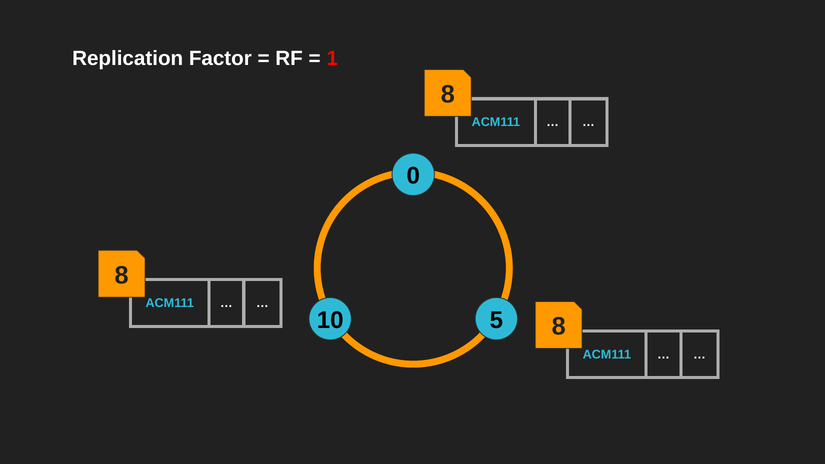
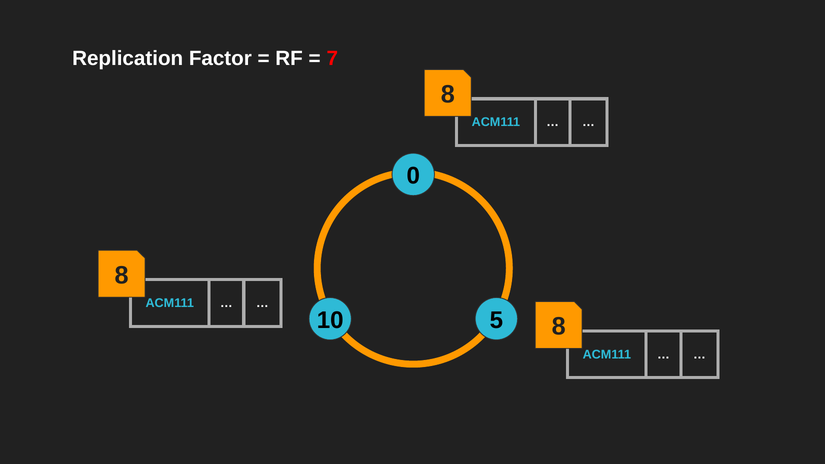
1: 1 -> 7 (332, 59)
